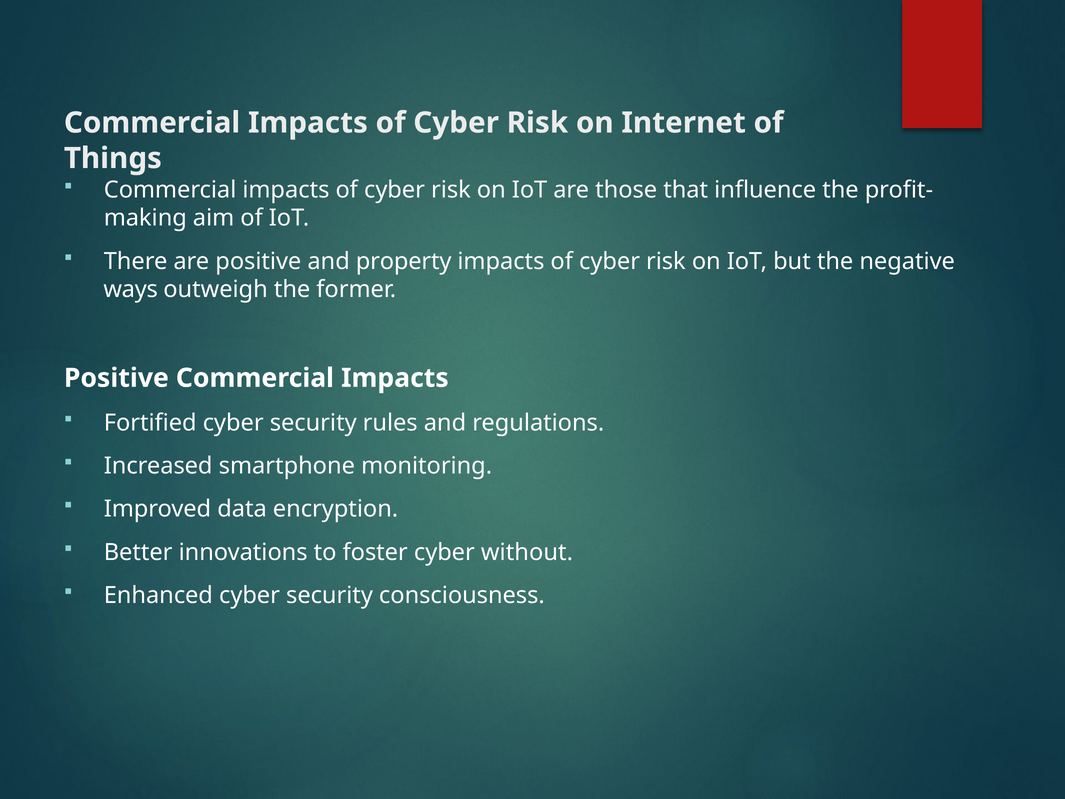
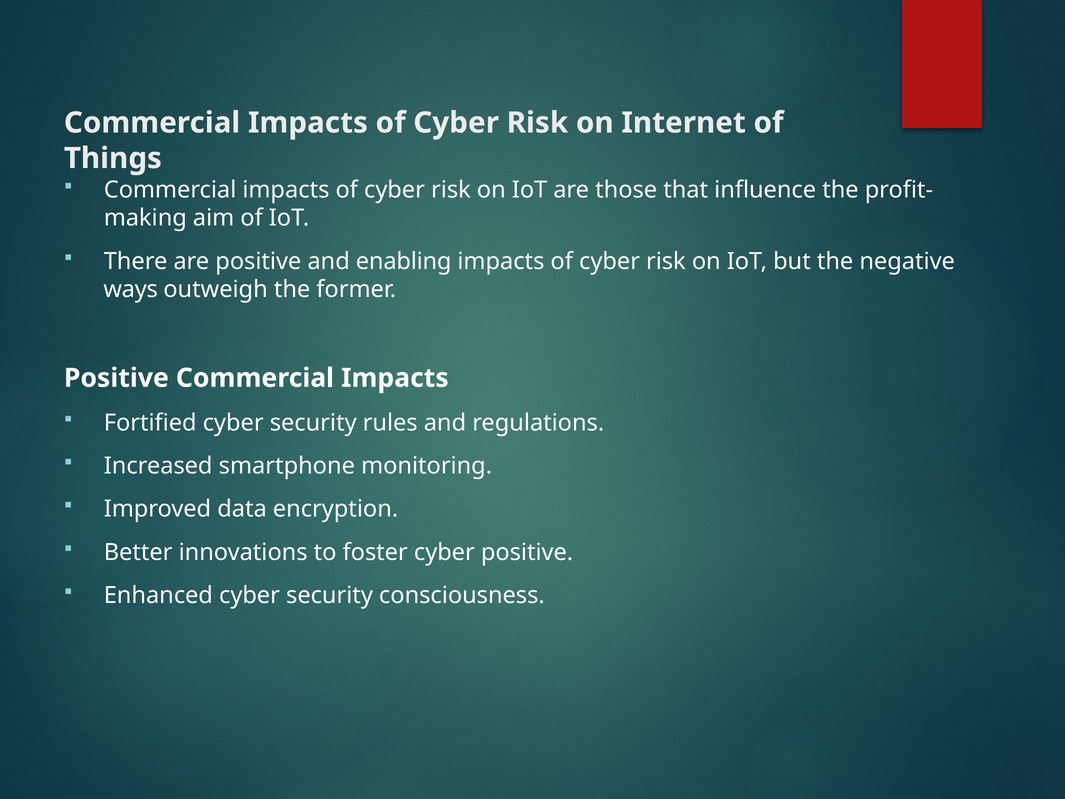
property: property -> enabling (404, 261)
cyber without: without -> positive (527, 552)
